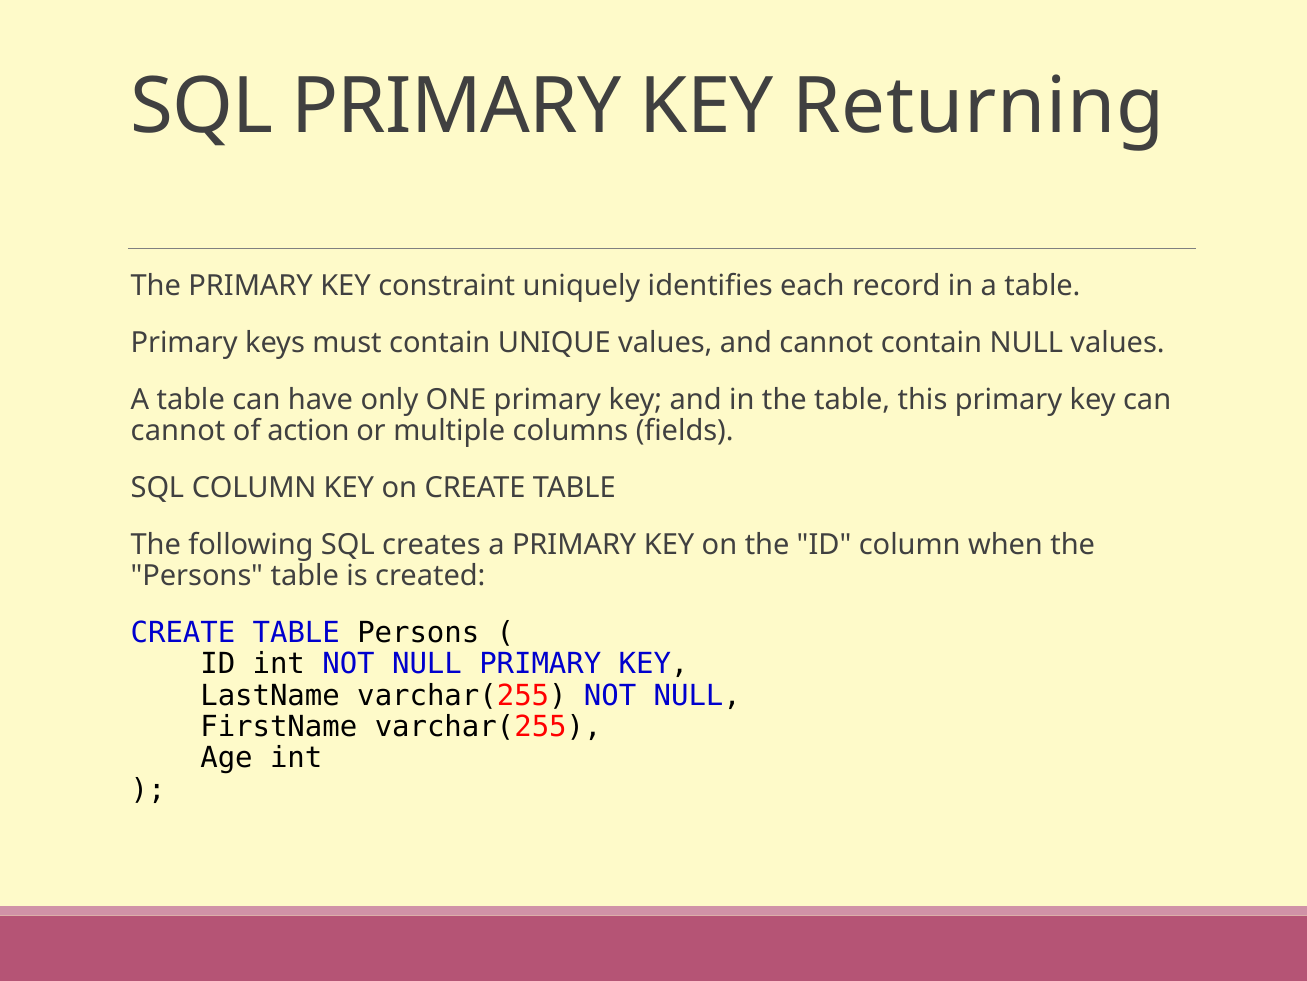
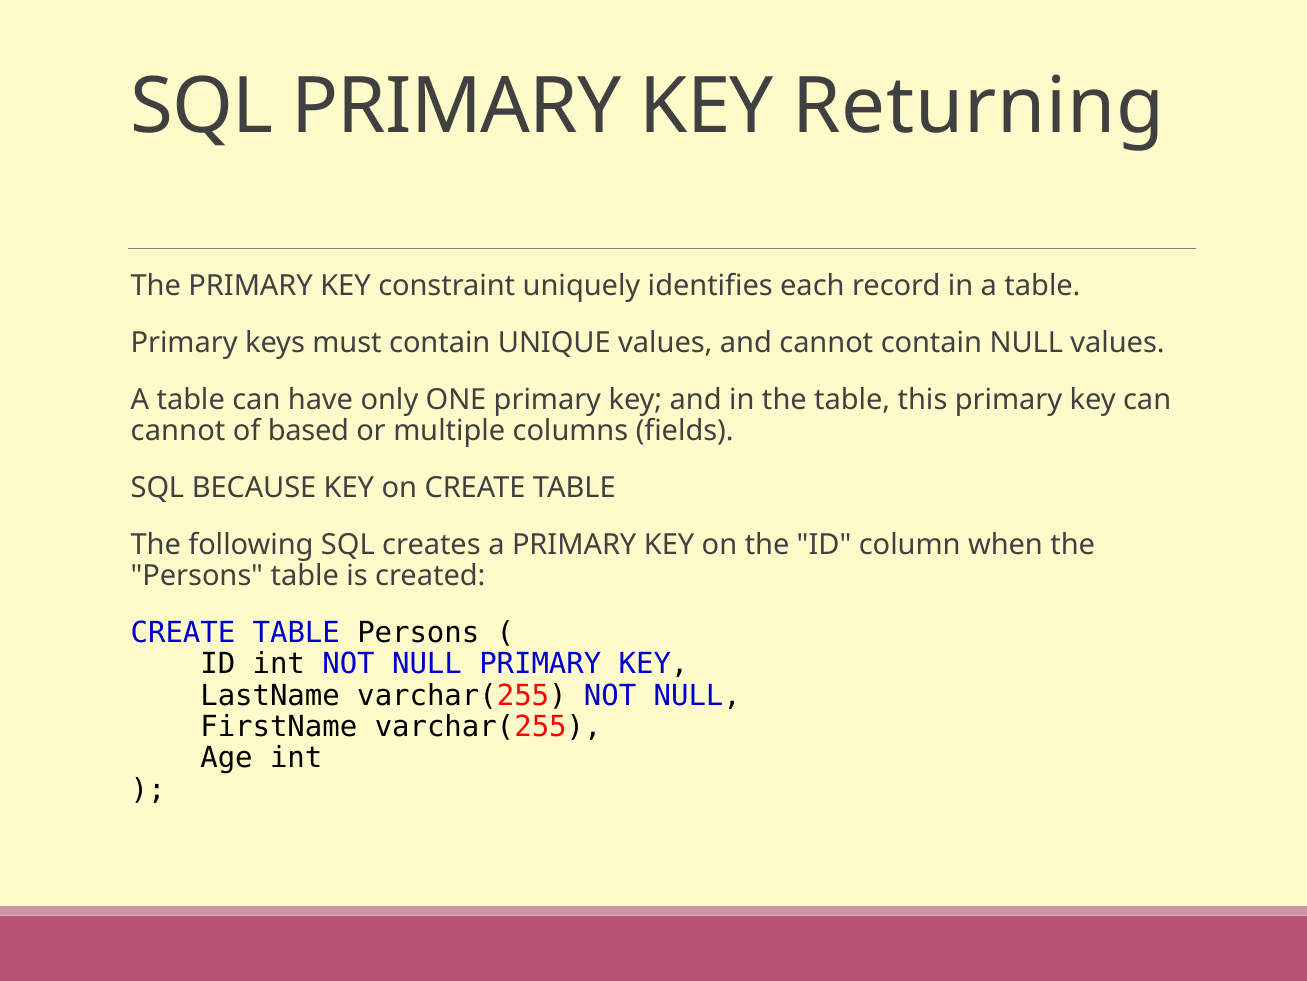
action: action -> based (308, 431)
SQL COLUMN: COLUMN -> BECAUSE (254, 487)
